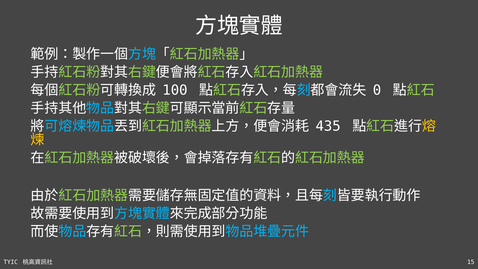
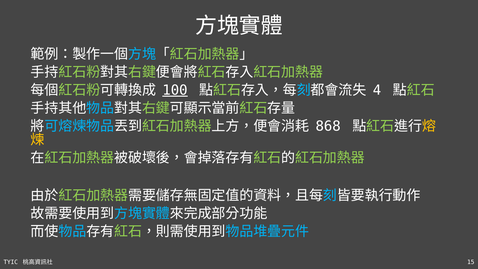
100 underline: none -> present (175, 90)
0: 0 -> 4 (377, 90)
435: 435 -> 868 (328, 126)
